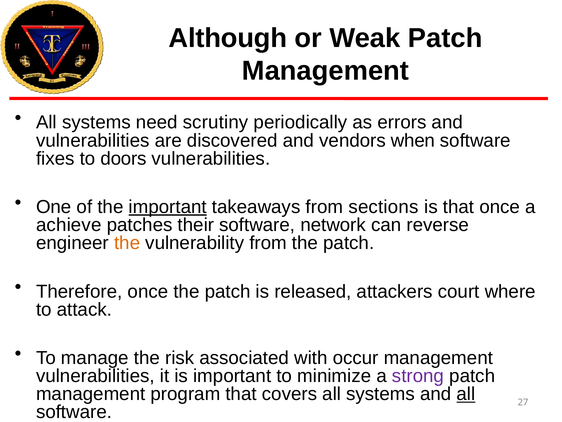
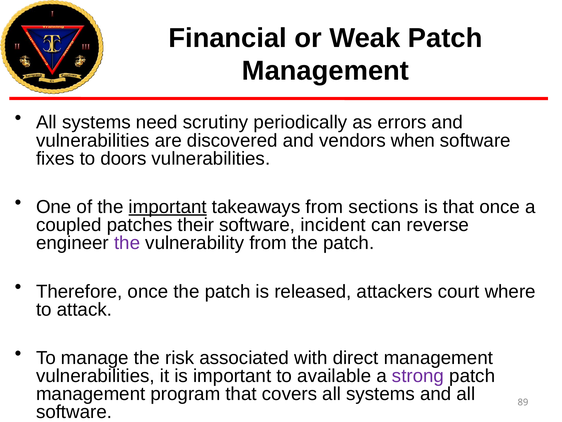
Although: Although -> Financial (228, 38)
achieve: achieve -> coupled (69, 225)
network: network -> incident (333, 225)
the colour: orange -> purple (127, 243)
occur: occur -> direct (356, 358)
minimize: minimize -> available (334, 376)
all underline: present -> none (466, 394)
27: 27 -> 89 (523, 402)
